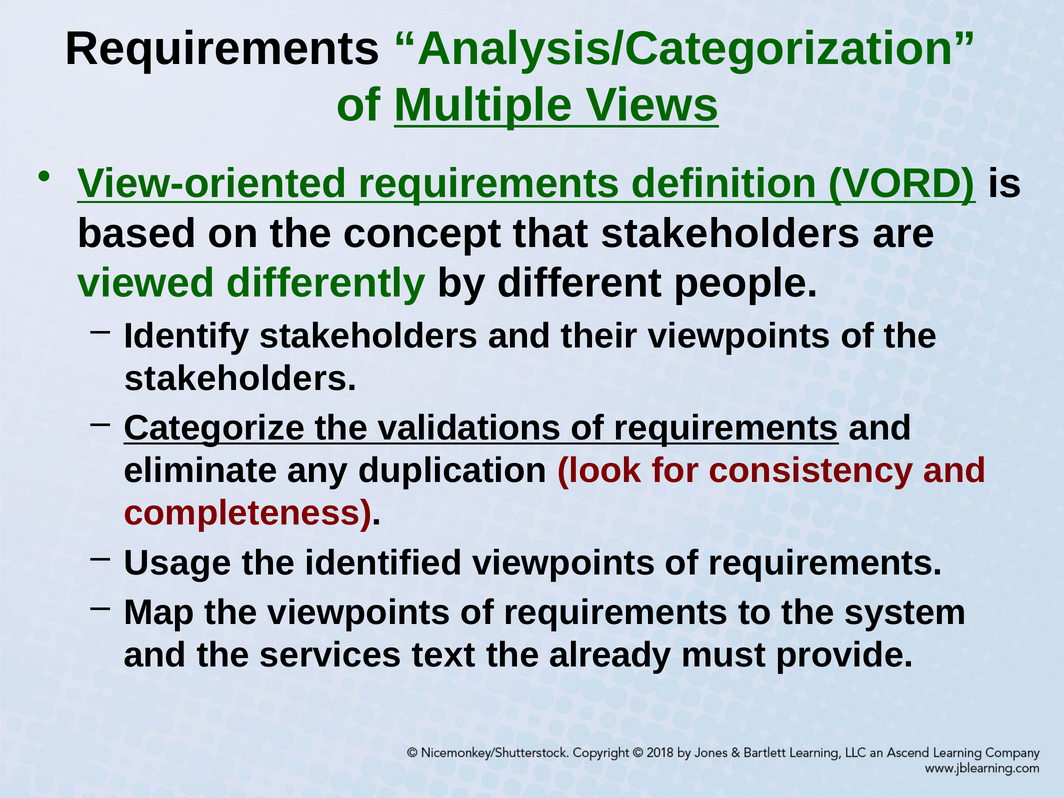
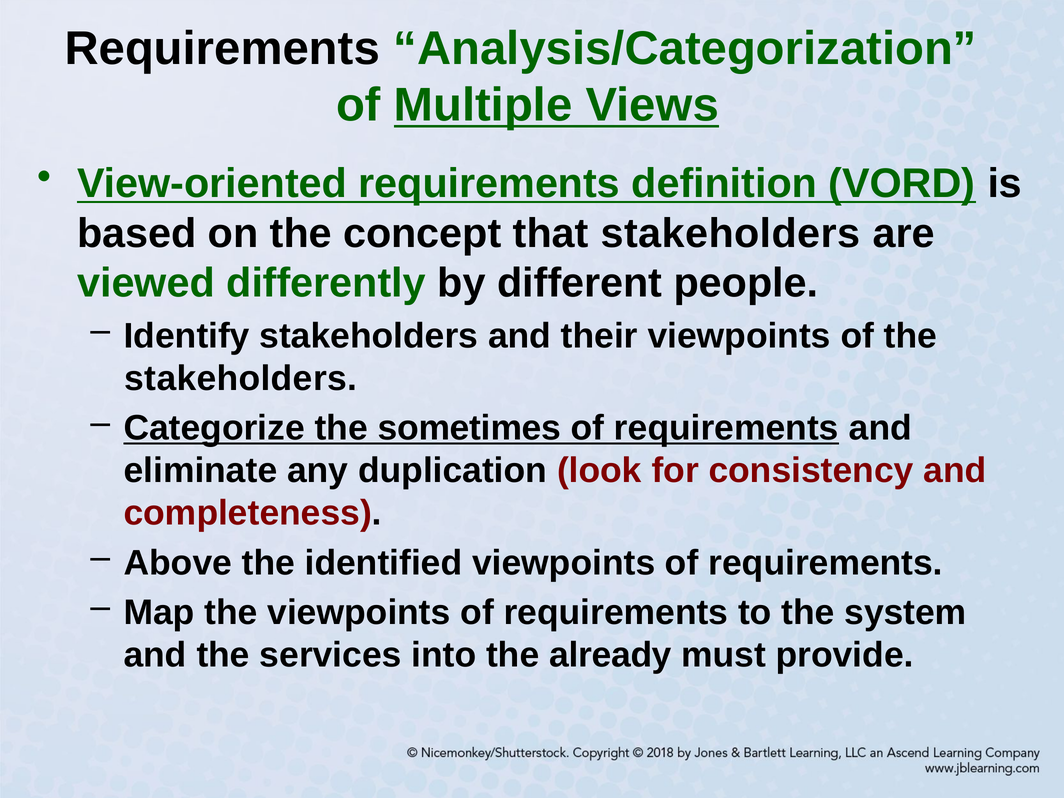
validations: validations -> sometimes (469, 428)
Usage: Usage -> Above (178, 563)
text: text -> into (444, 655)
